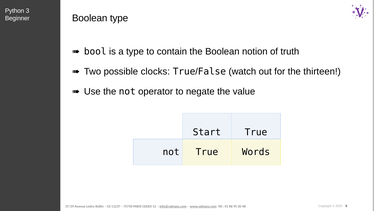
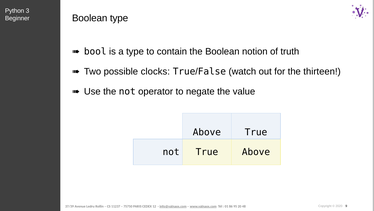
Start: Start -> Above (207, 132)
True Words: Words -> Above (256, 152)
